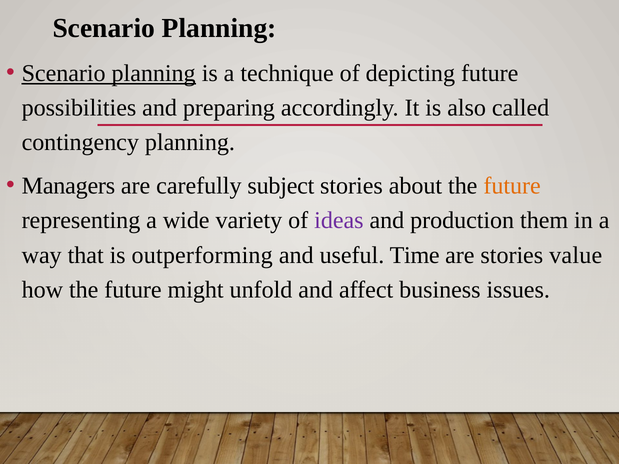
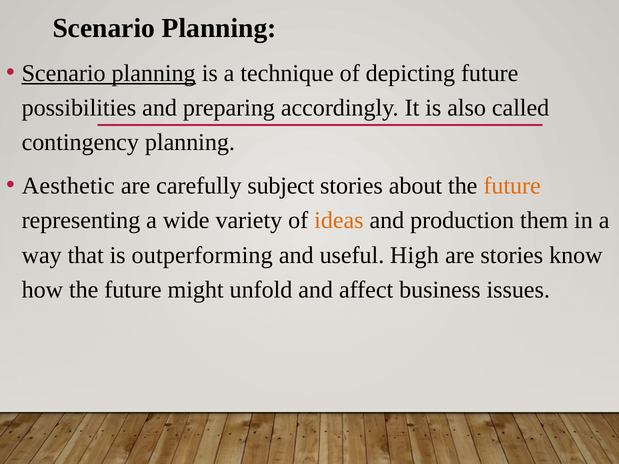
Managers: Managers -> Aesthetic (68, 186)
ideas colour: purple -> orange (339, 221)
Time: Time -> High (414, 255)
value: value -> know (576, 255)
